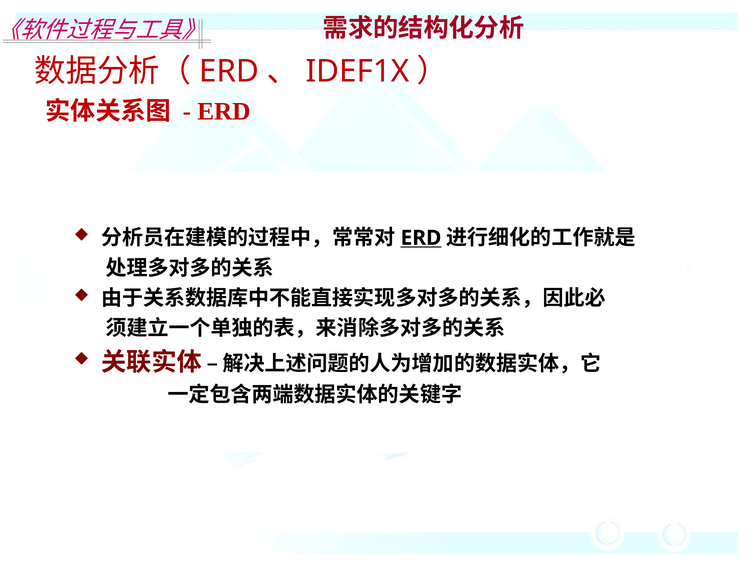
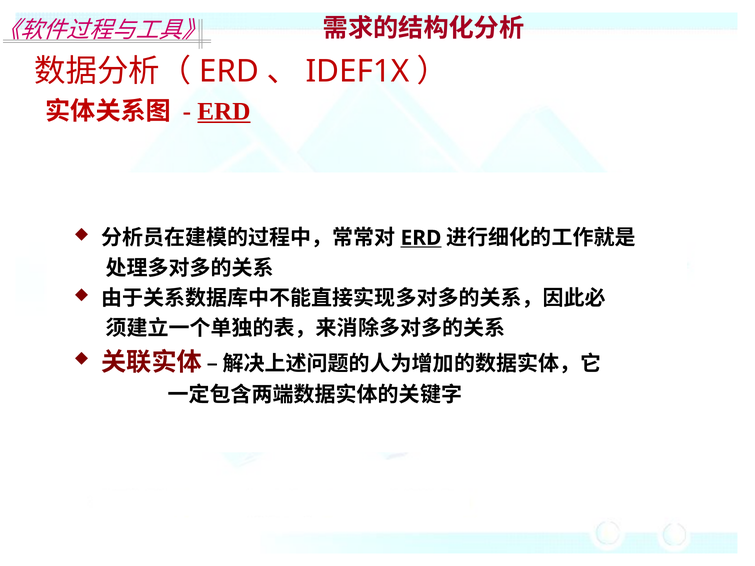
ERD underline: none -> present (224, 112)
